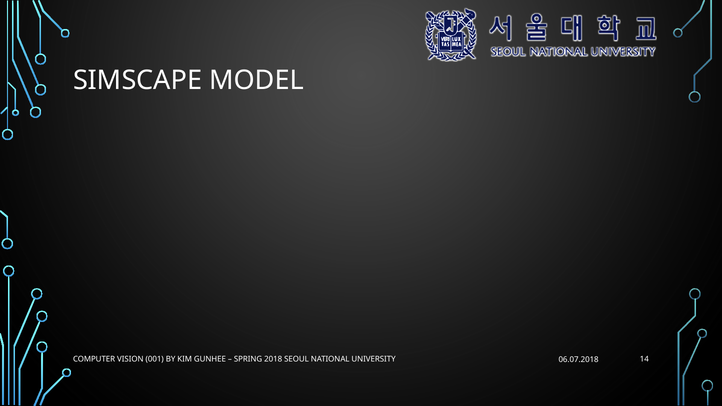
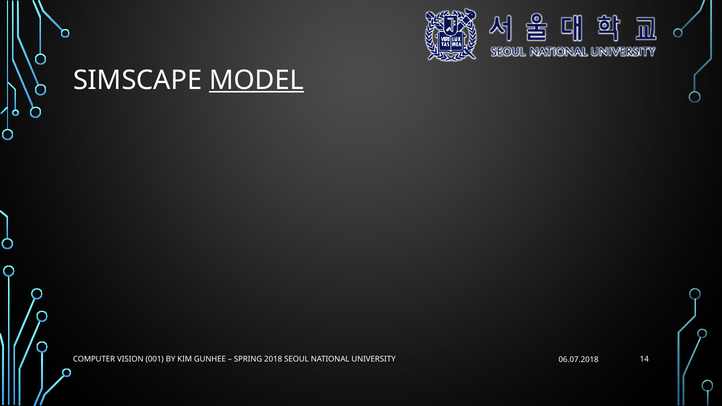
MODEL underline: none -> present (257, 80)
